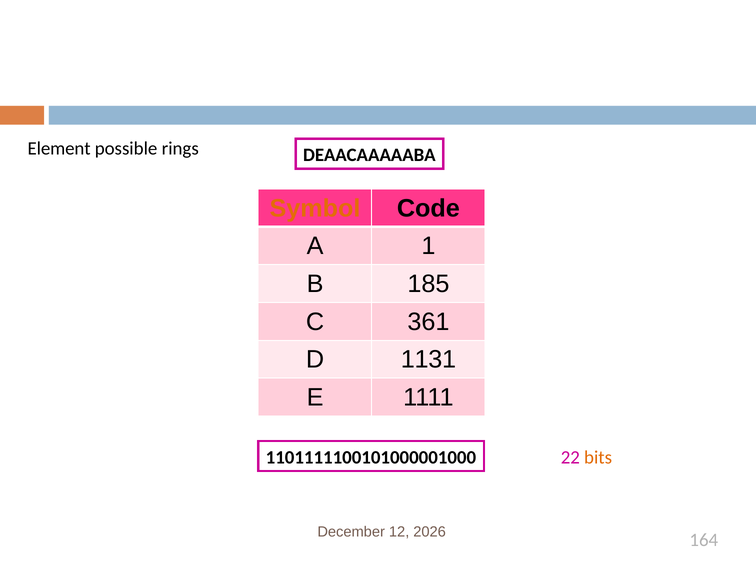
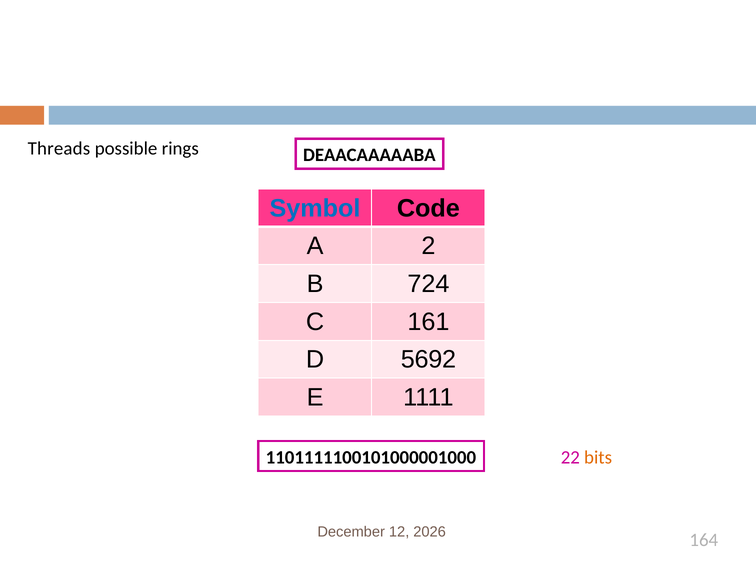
Element: Element -> Threads (59, 149)
Symbol colour: orange -> blue (315, 208)
1: 1 -> 2 (428, 246)
185: 185 -> 724 (428, 284)
361: 361 -> 161 (428, 322)
1131: 1131 -> 5692 (428, 360)
